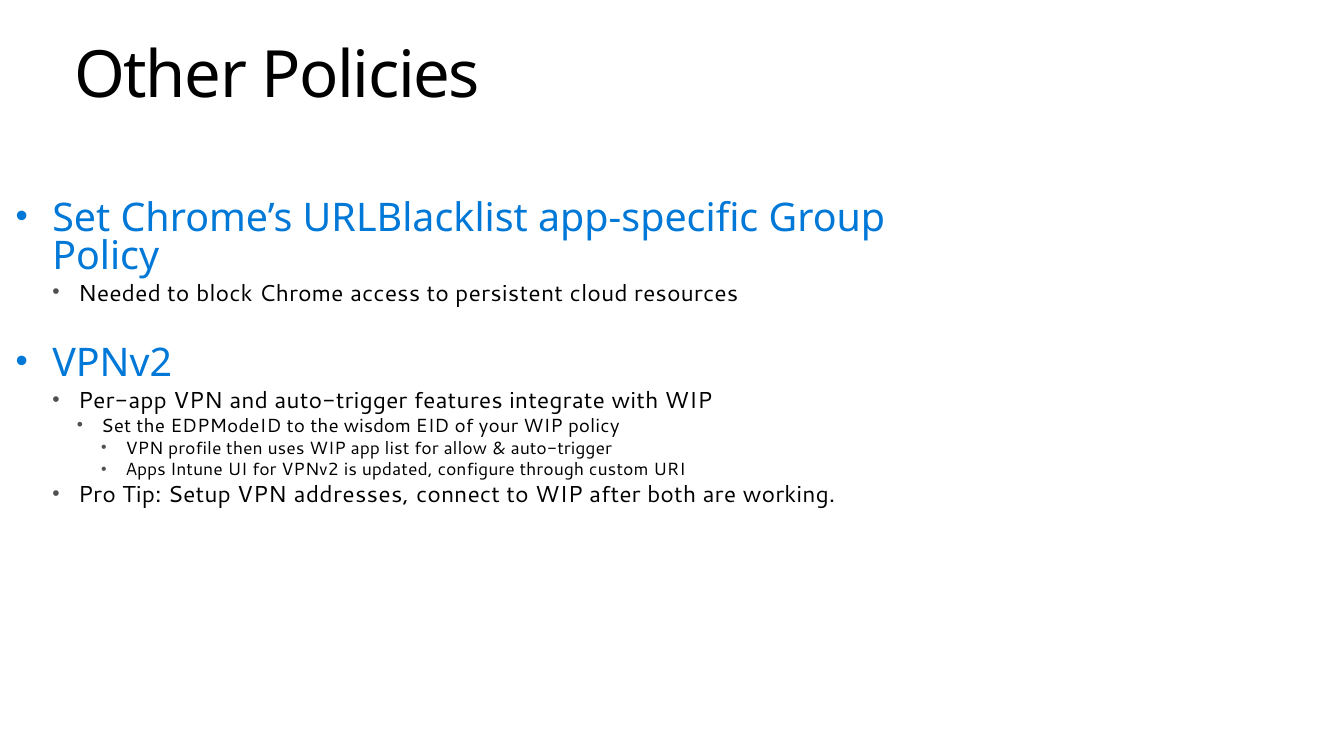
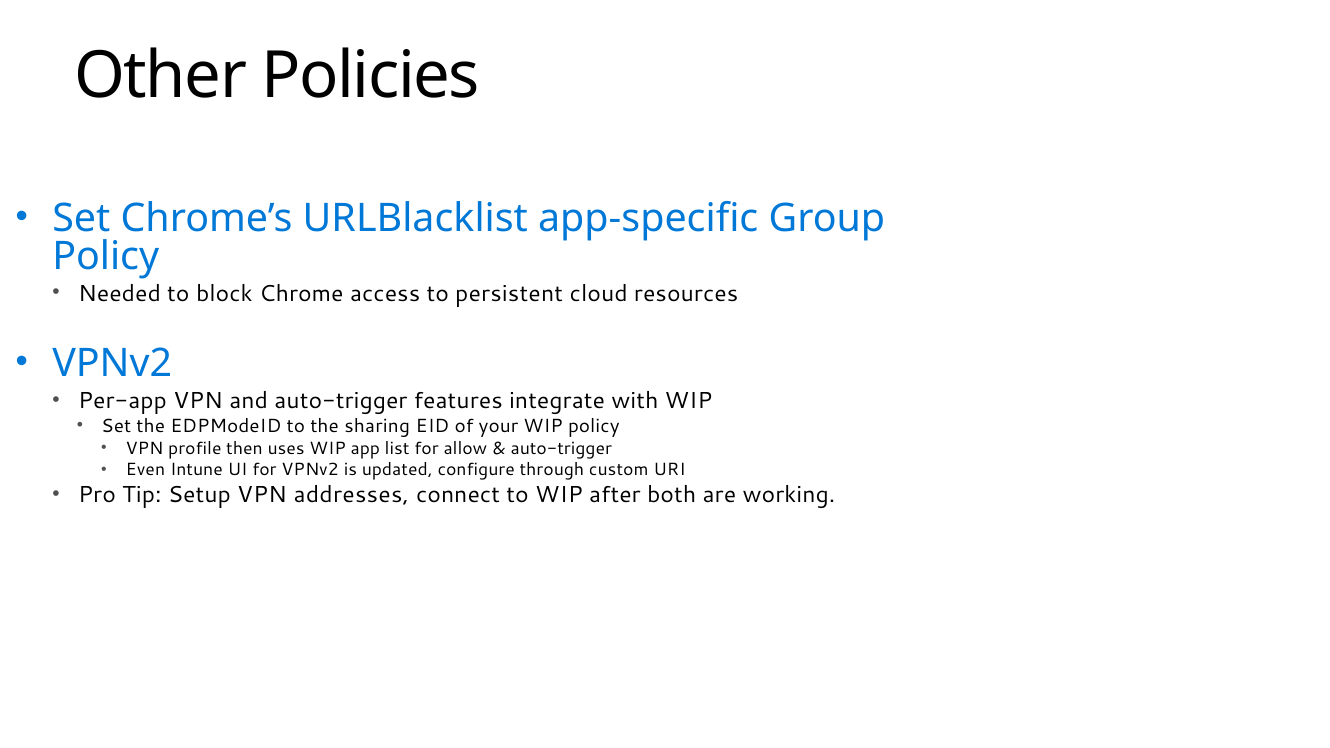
wisdom: wisdom -> sharing (377, 426)
Apps: Apps -> Even (145, 470)
